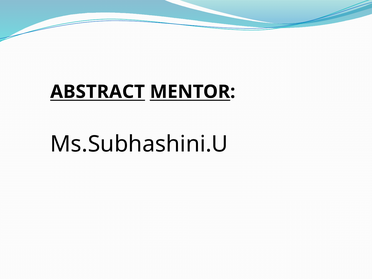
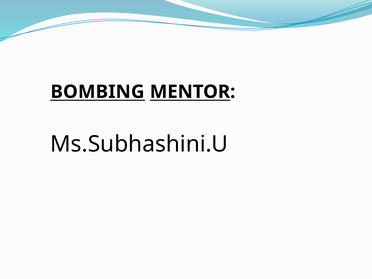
ABSTRACT: ABSTRACT -> BOMBING (97, 92)
